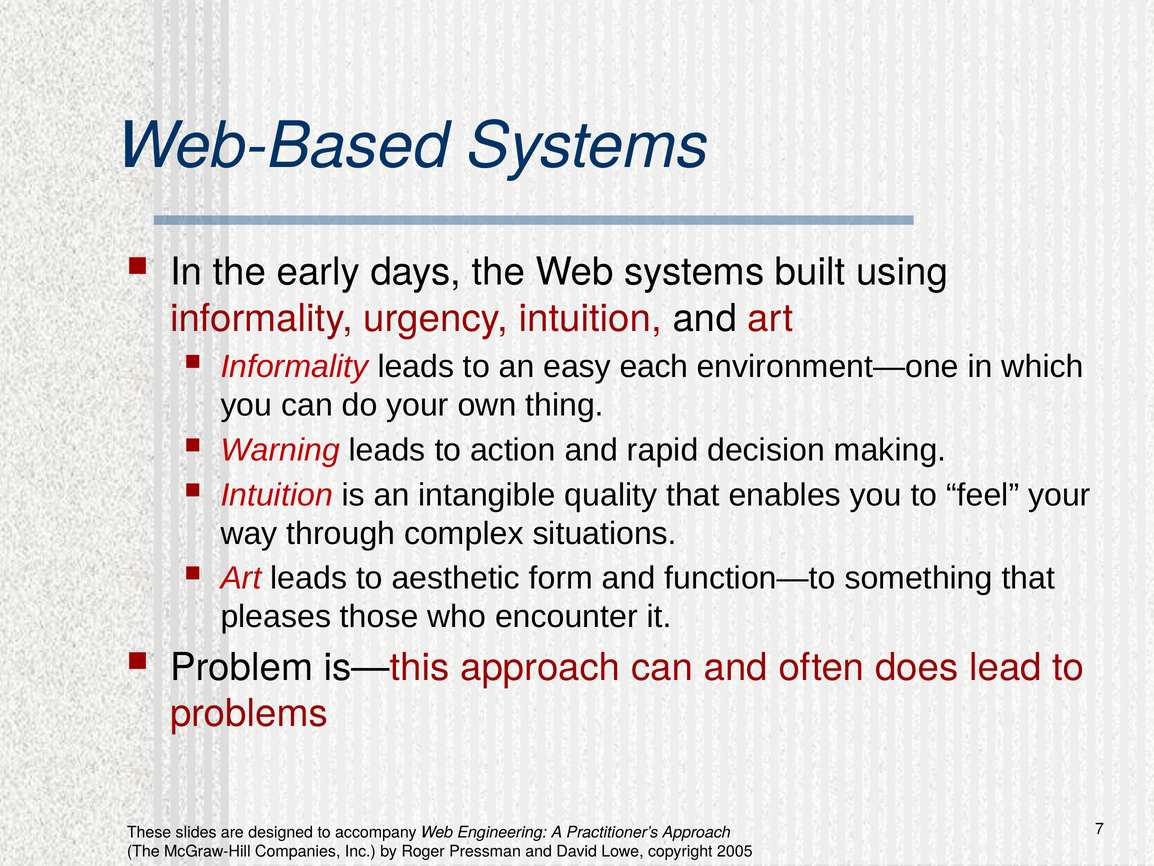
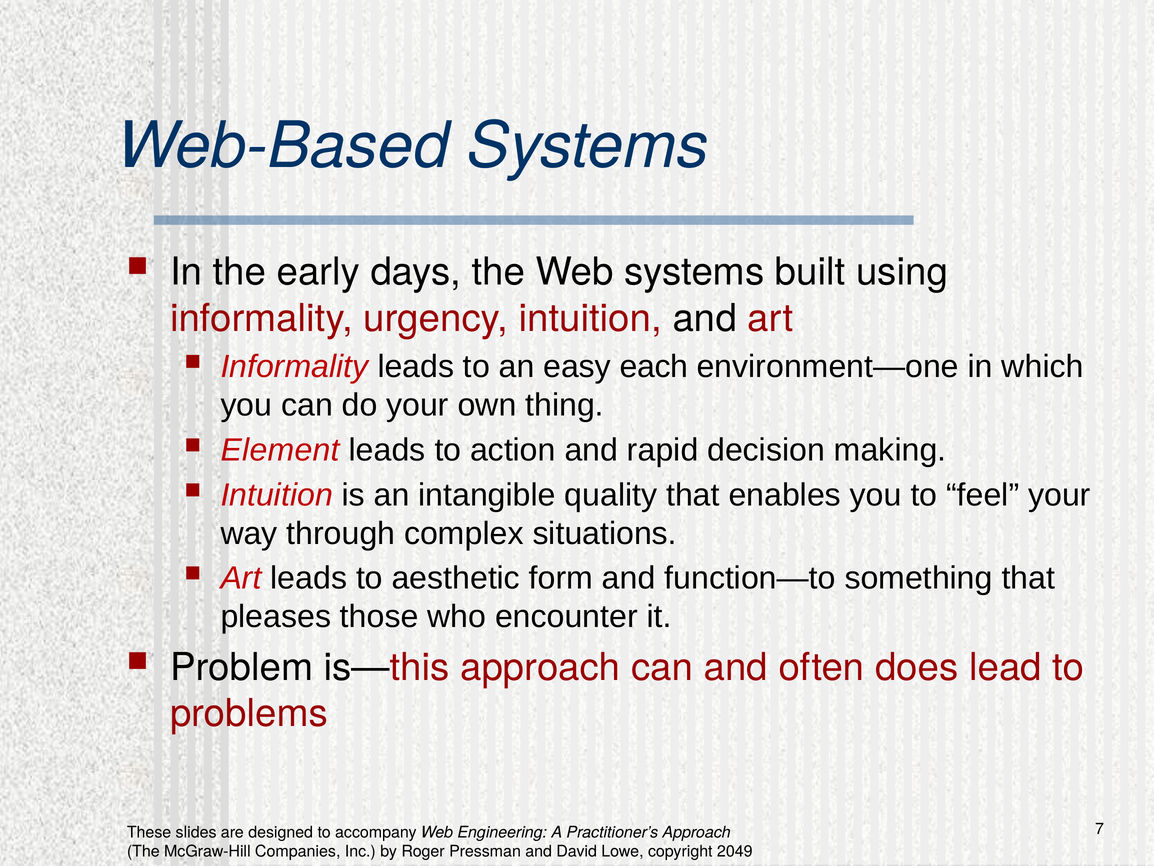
Warning: Warning -> Element (280, 450)
2005: 2005 -> 2049 (735, 851)
